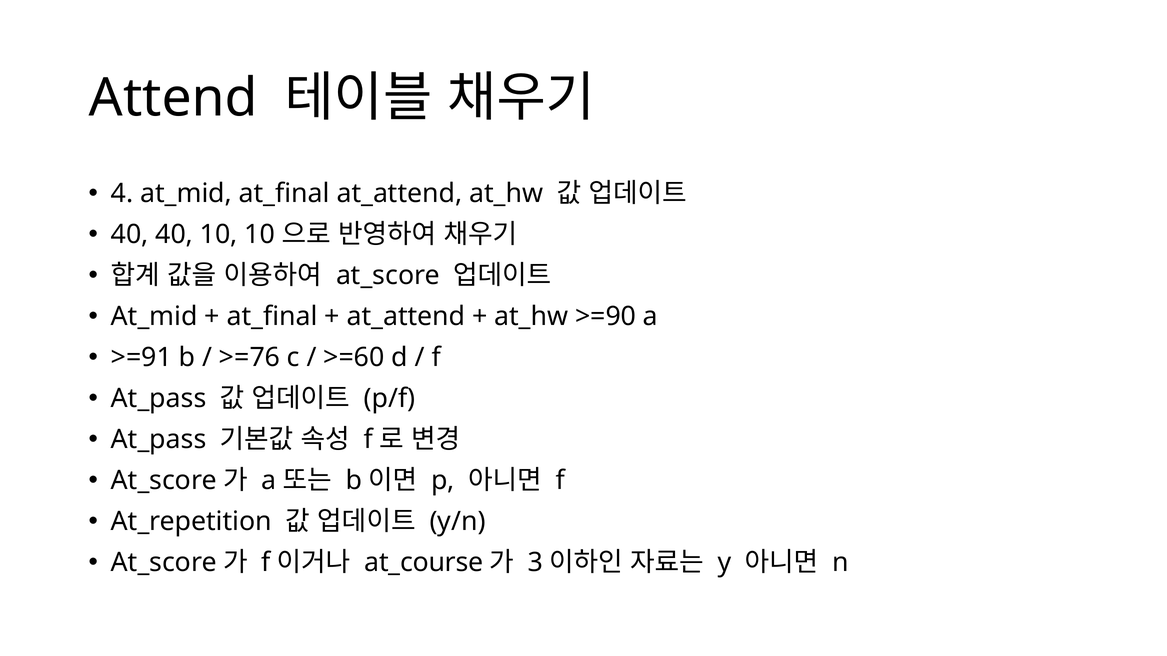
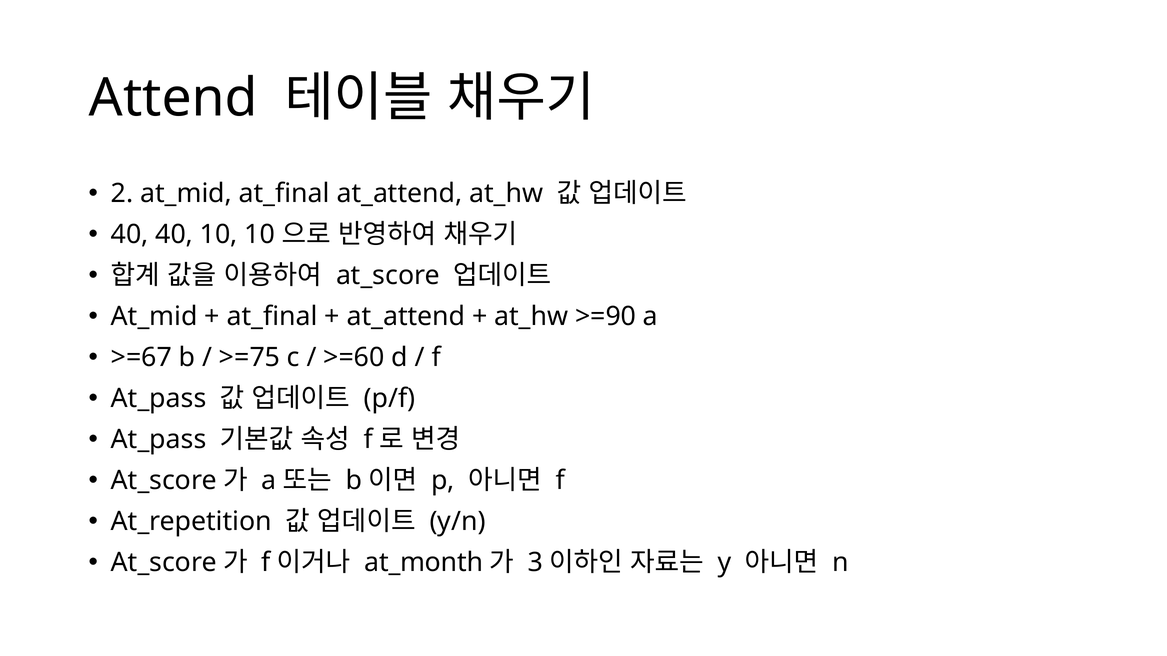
4: 4 -> 2 (122, 193)
>=91: >=91 -> >=67 (141, 358)
>=76: >=76 -> >=75 (250, 358)
at_course: at_course -> at_month (424, 563)
